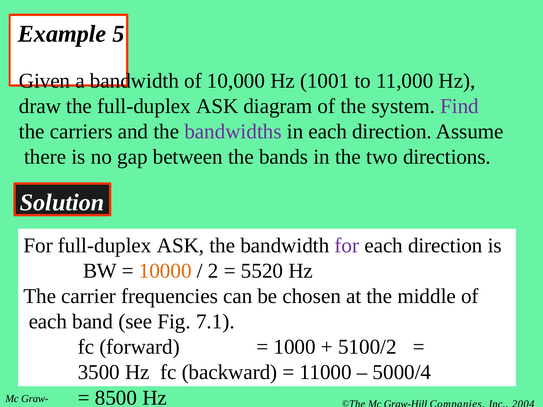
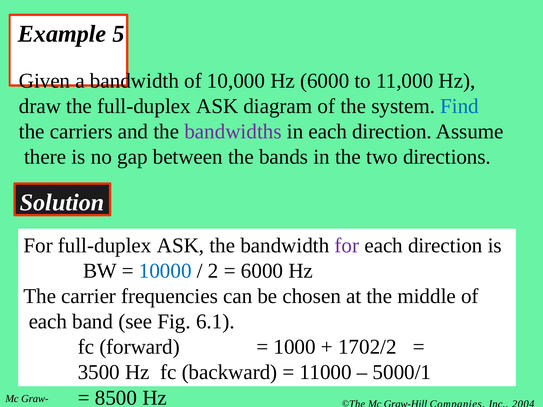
Hz 1001: 1001 -> 6000 (325, 81)
Find colour: purple -> blue (460, 106)
10000 colour: orange -> blue (165, 271)
5520: 5520 -> 6000 (262, 271)
7.1: 7.1 -> 6.1 (215, 322)
5100/2: 5100/2 -> 1702/2 (367, 347)
5000/4: 5000/4 -> 5000/1 (402, 373)
